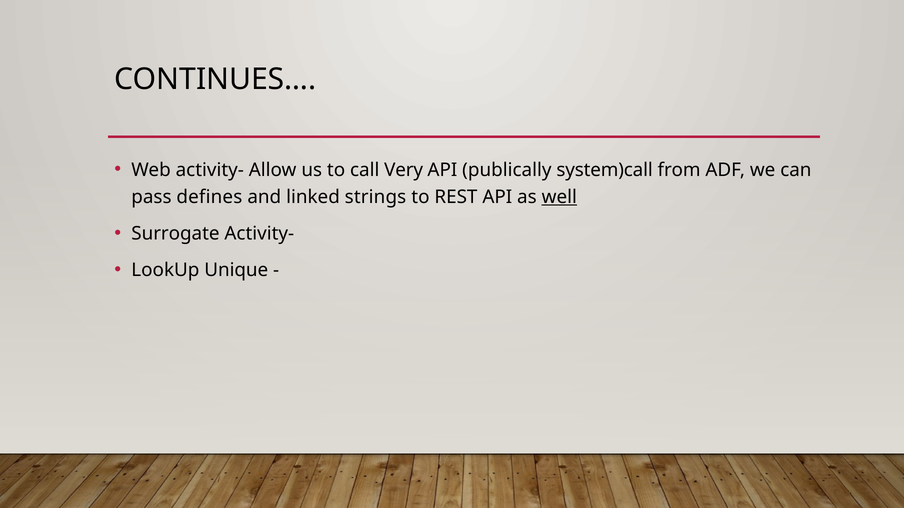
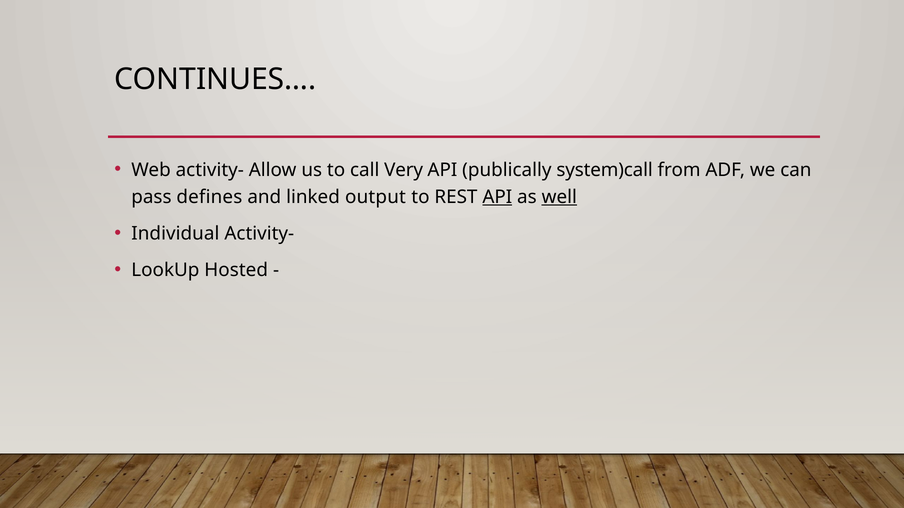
strings: strings -> output (375, 197)
API underline: none -> present (497, 197)
Surrogate: Surrogate -> Individual (175, 234)
Unique: Unique -> Hosted (236, 270)
